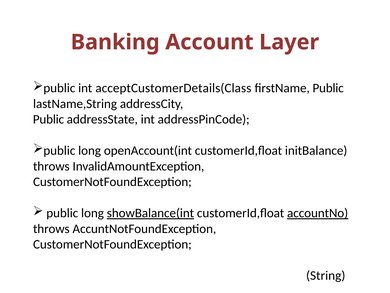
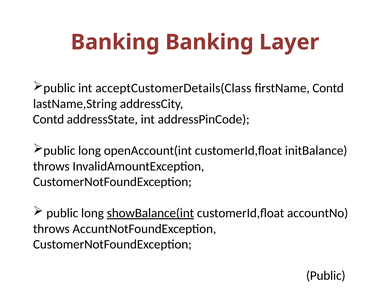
Banking Account: Account -> Banking (209, 42)
firstName Public: Public -> Contd (328, 88)
Public: Public -> Contd (48, 119)
accountNo underline: present -> none (318, 213)
String: String -> Public (326, 275)
